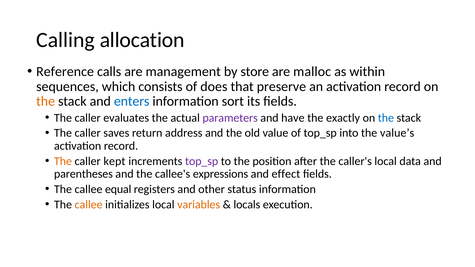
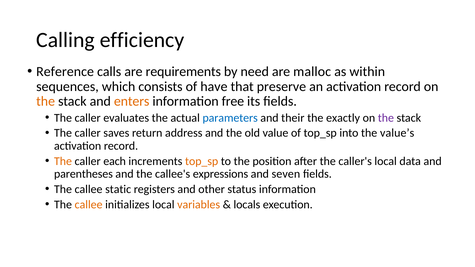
allocation: allocation -> efficiency (142, 40)
management: management -> requirements (183, 72)
store: store -> need (255, 72)
does: does -> have (214, 86)
enters colour: blue -> orange (132, 101)
sort: sort -> free (233, 101)
parameters colour: purple -> blue (230, 118)
have: have -> their (293, 118)
the colour: blue -> purple (386, 118)
kept: kept -> each (115, 161)
top_sp colour: purple -> orange (202, 161)
effect: effect -> seven (286, 174)
equal: equal -> static (118, 189)
